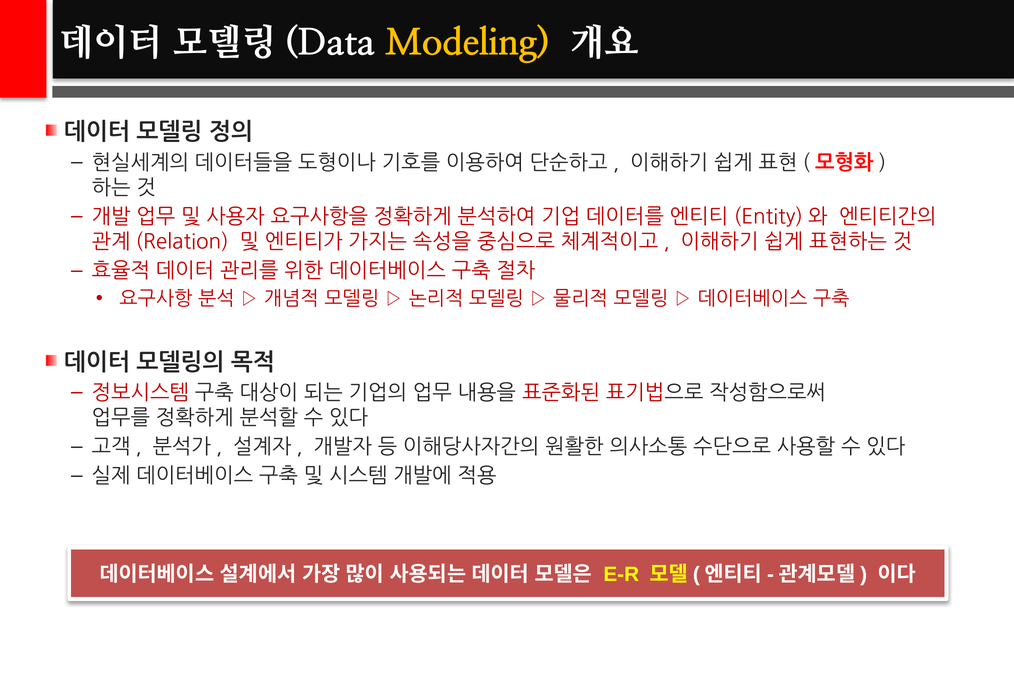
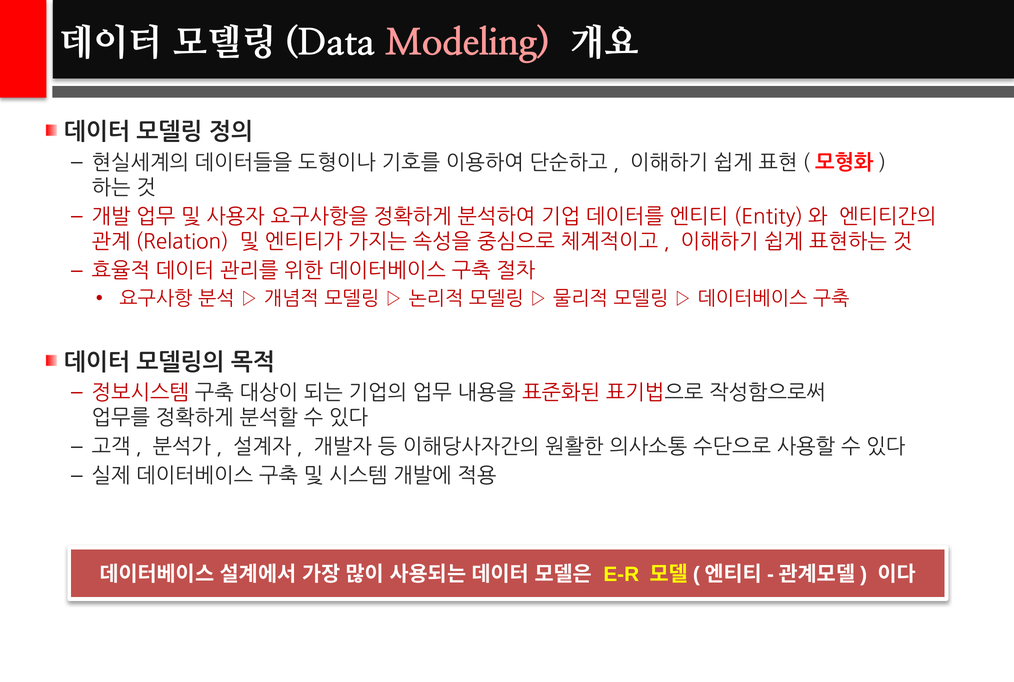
Modeling colour: yellow -> pink (468, 43)
